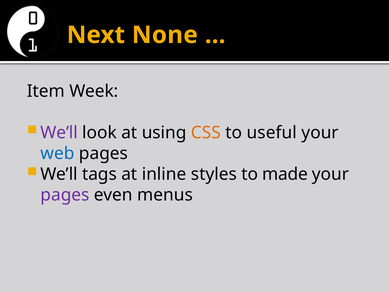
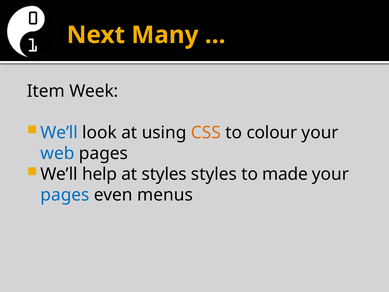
None: None -> Many (165, 35)
We’ll colour: purple -> blue (59, 133)
useful: useful -> colour (272, 133)
tags: tags -> help (100, 174)
at inline: inline -> styles (164, 174)
pages colour: purple -> blue (65, 195)
